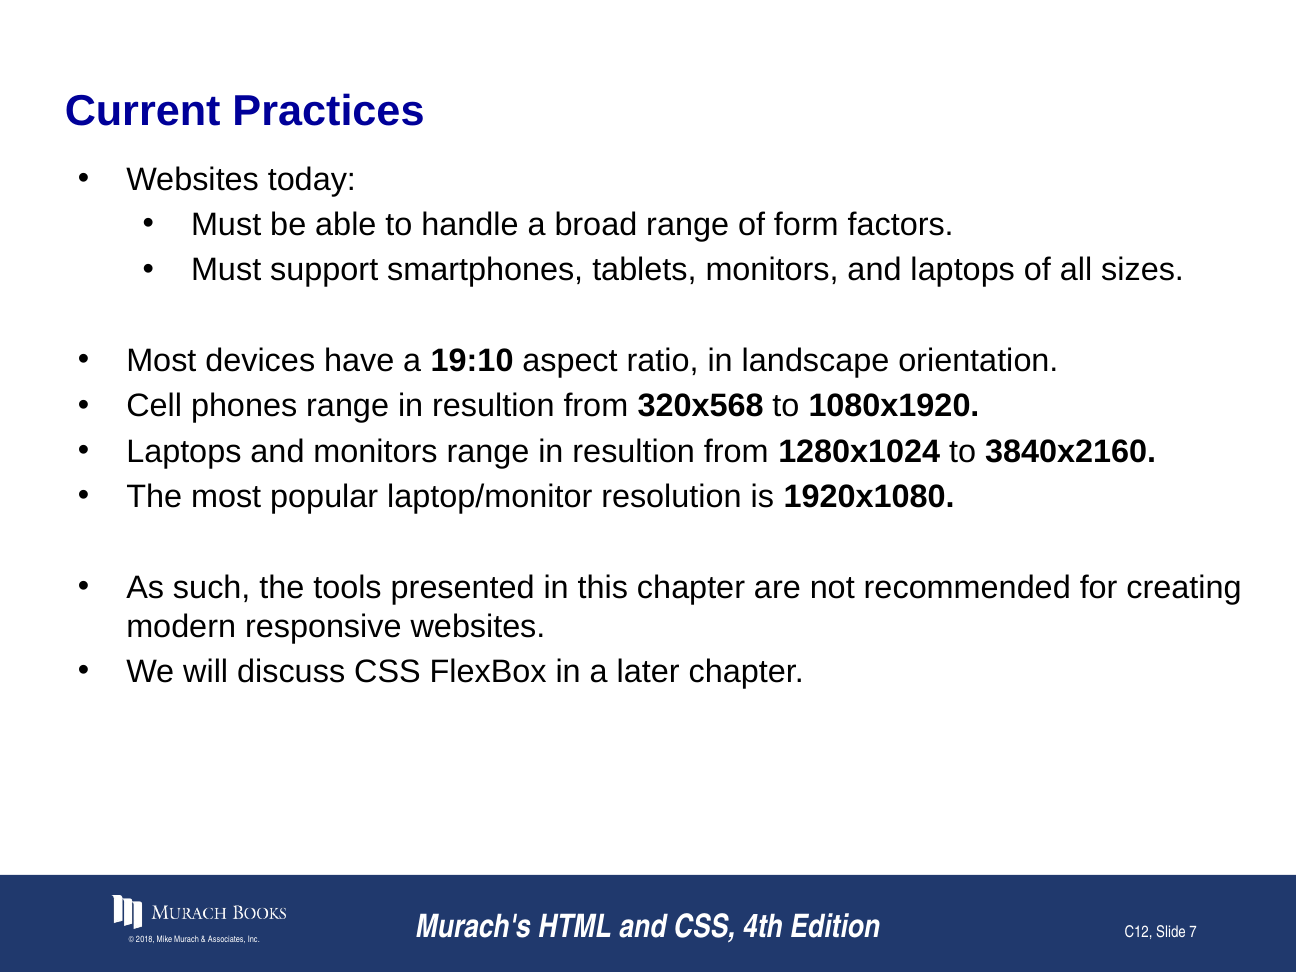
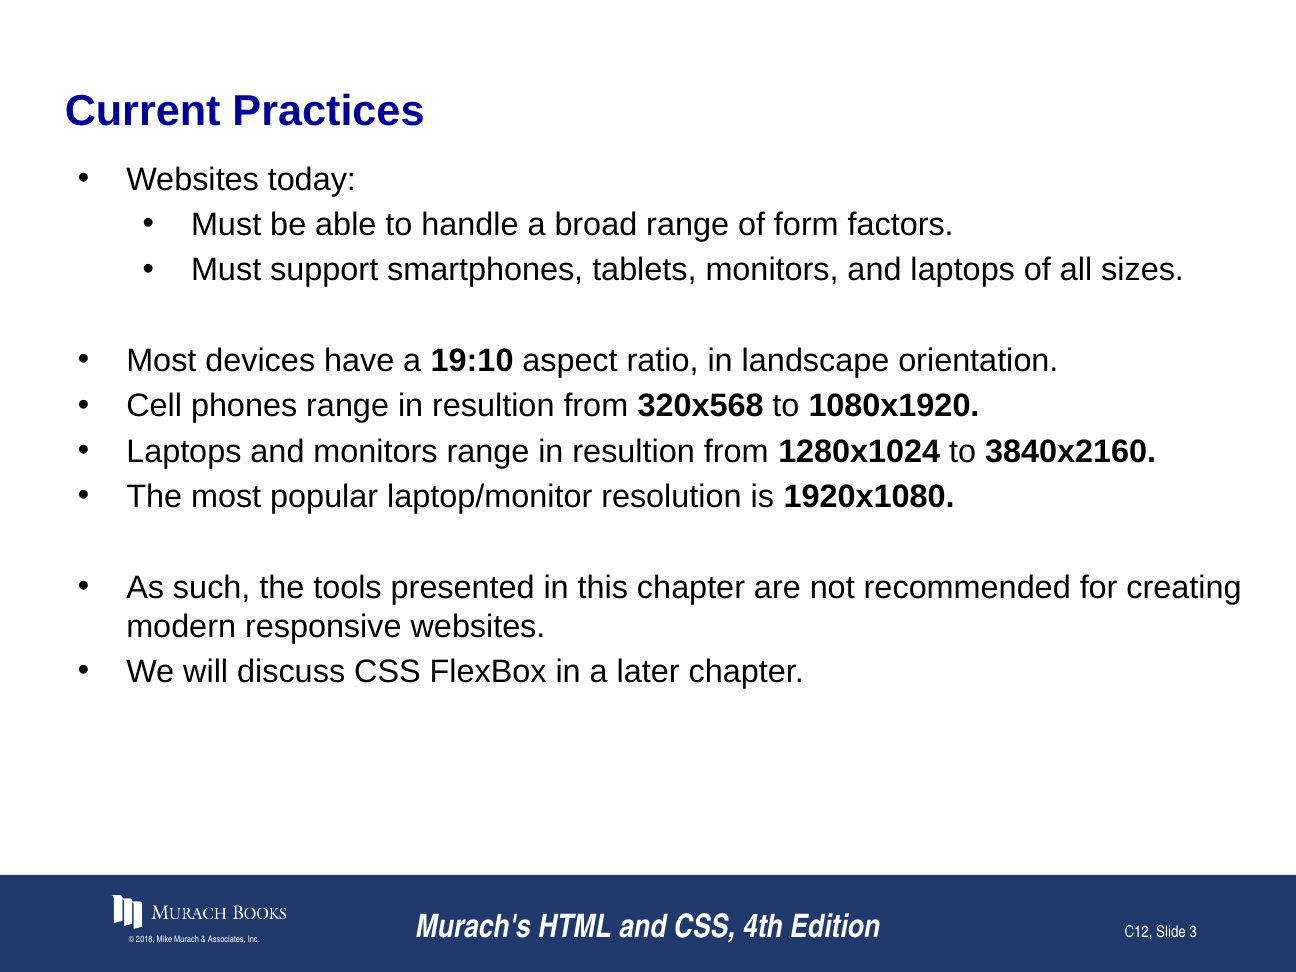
7: 7 -> 3 (1193, 933)
